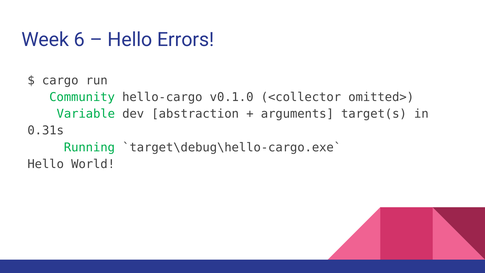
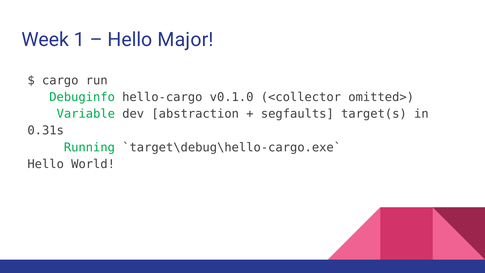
6: 6 -> 1 (79, 40)
Errors: Errors -> Major (185, 40)
Community: Community -> Debuginfo (82, 97)
arguments: arguments -> segfaults (297, 114)
